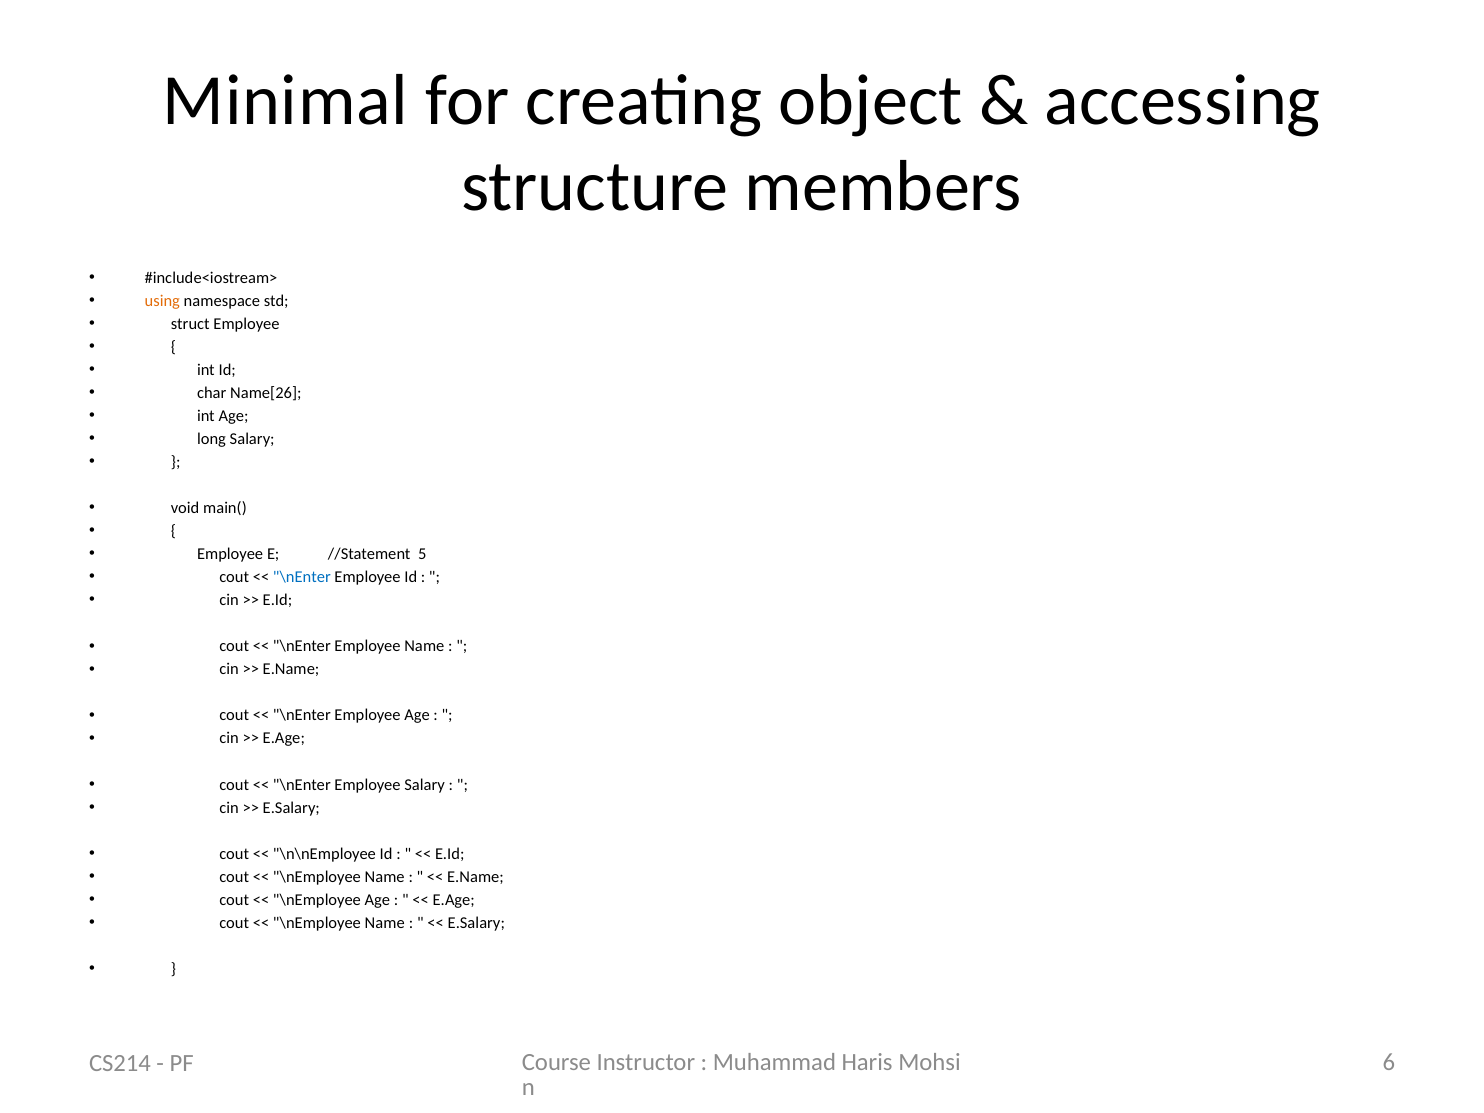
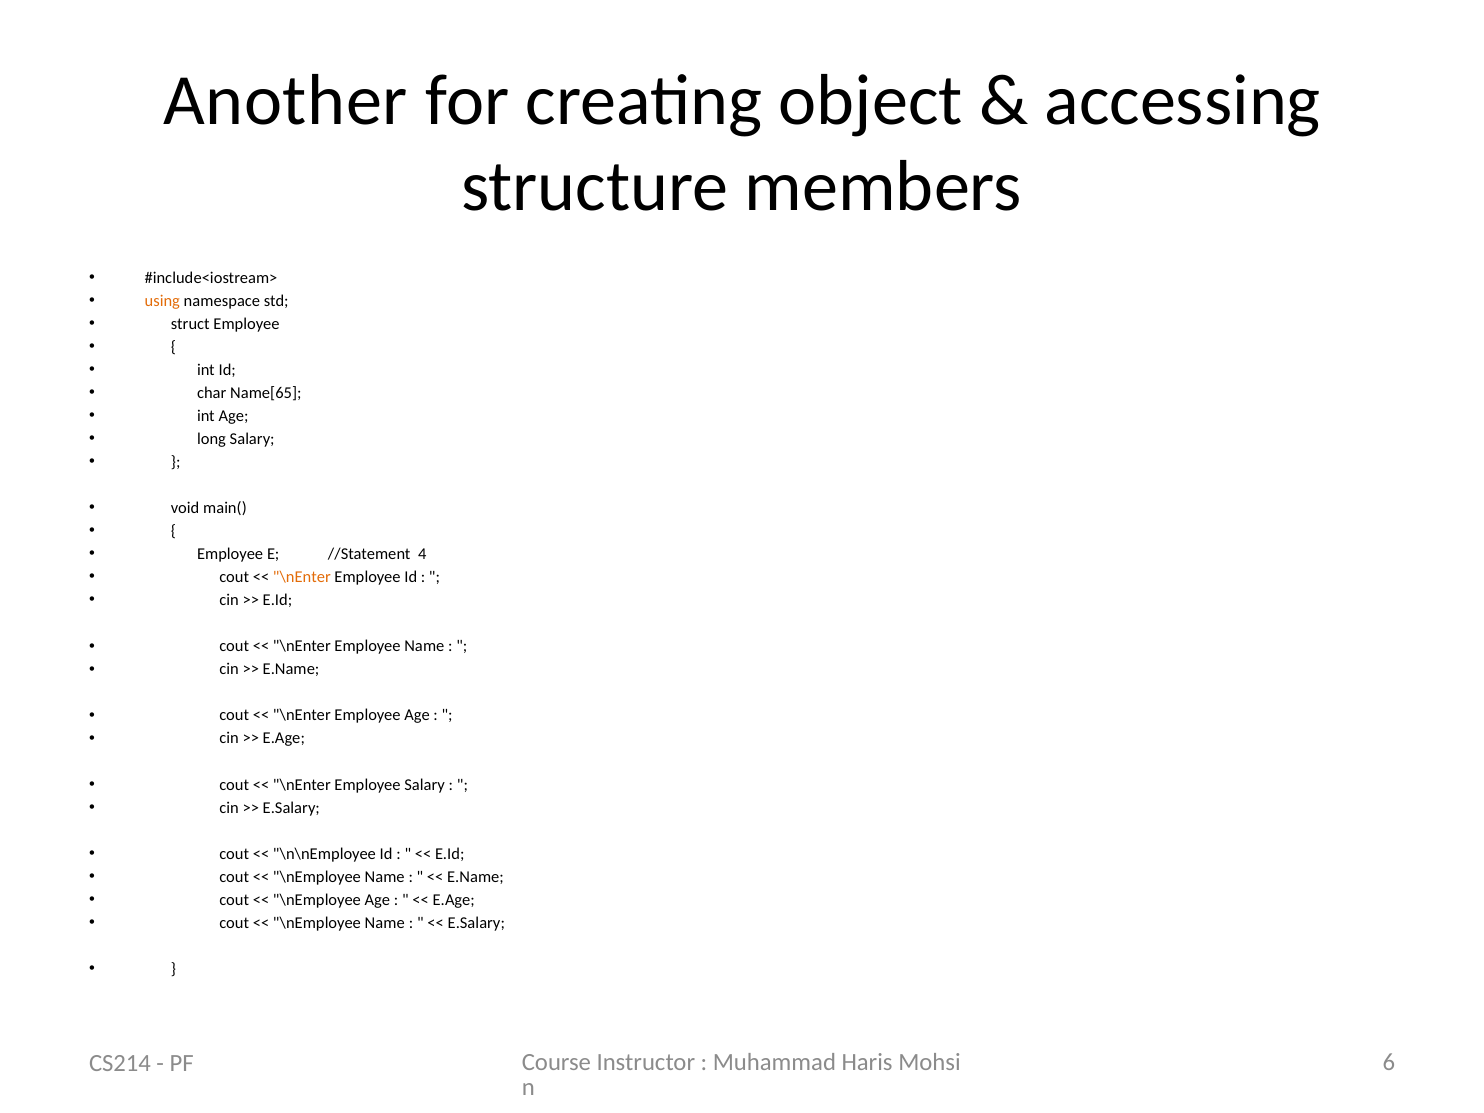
Minimal: Minimal -> Another (285, 100)
Name[26: Name[26 -> Name[65 (266, 393)
5: 5 -> 4 (422, 554)
\nEnter colour: blue -> orange (302, 577)
